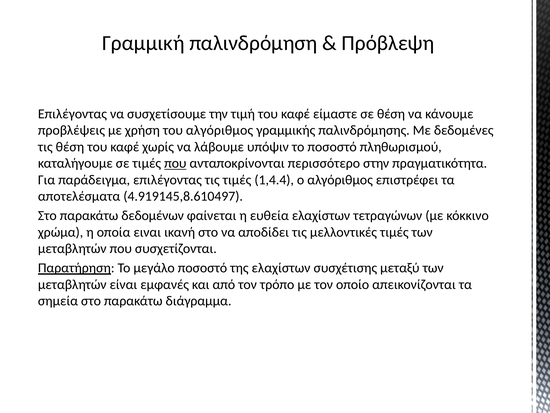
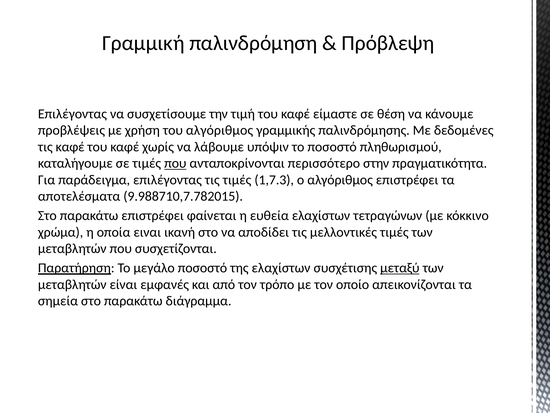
τις θέση: θέση -> καφέ (70, 147)
1,4.4: 1,4.4 -> 1,7.3 (274, 180)
4.919145,8.610497: 4.919145,8.610497 -> 9.988710,7.782015 (183, 196)
παρακάτω δεδομένων: δεδομένων -> επιστρέφει (153, 215)
μεταξύ underline: none -> present (400, 268)
